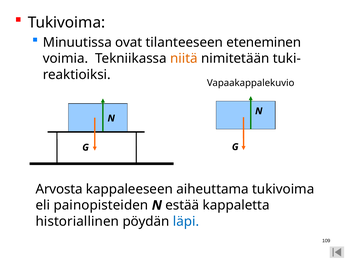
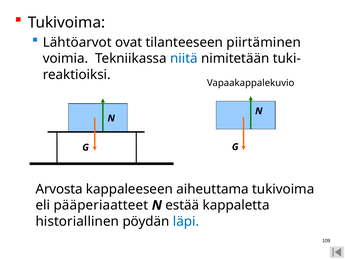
Minuutissa: Minuutissa -> Lähtöarvot (77, 42)
eteneminen: eteneminen -> piirtäminen (264, 42)
niitä colour: orange -> blue (184, 58)
painopisteiden: painopisteiden -> pääperiaatteet (101, 205)
